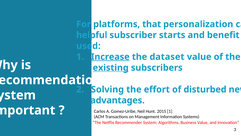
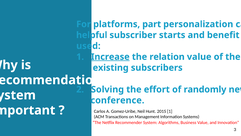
that: that -> part (152, 24)
dataset: dataset -> relation (167, 57)
existing underline: present -> none (111, 68)
disturbed: disturbed -> randomly (205, 89)
advantages: advantages -> conference (117, 100)
